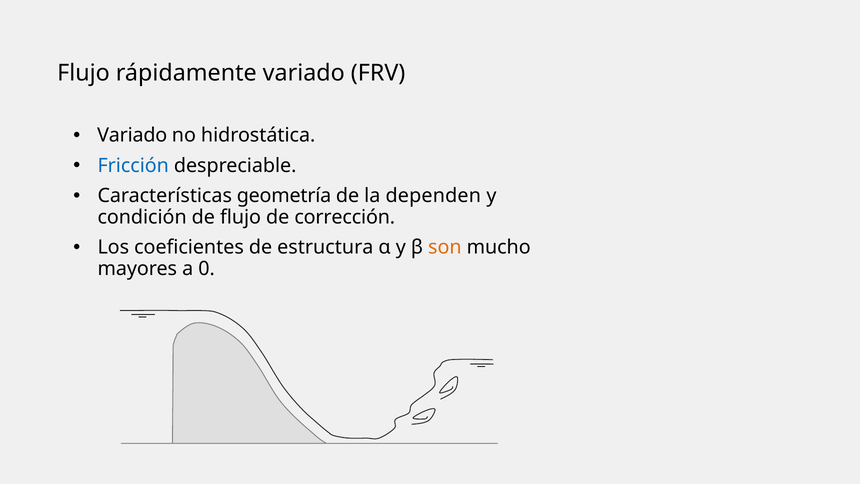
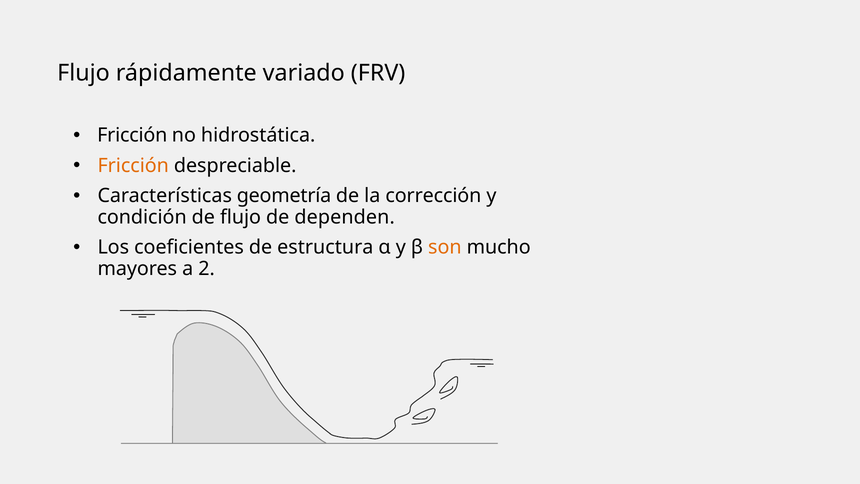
Variado: Variado -> Fricción (132, 135)
Fricción colour: blue -> orange (133, 166)
dependen: dependen -> corrección (433, 196)
corrección: corrección -> dependen (345, 217)
0: 0 -> 2 (207, 269)
